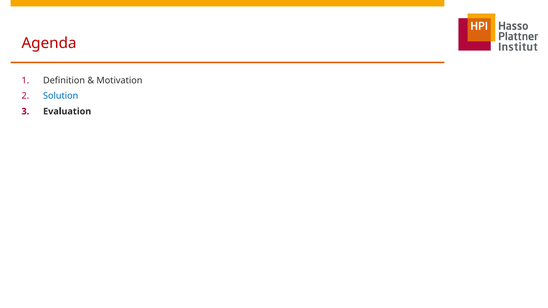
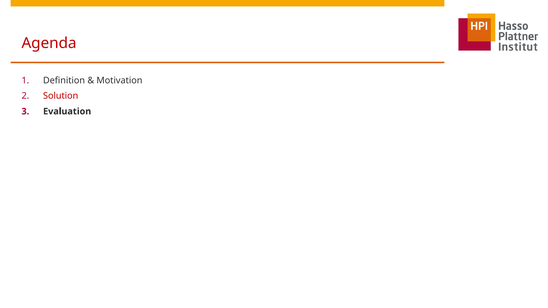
Solution colour: blue -> red (61, 96)
